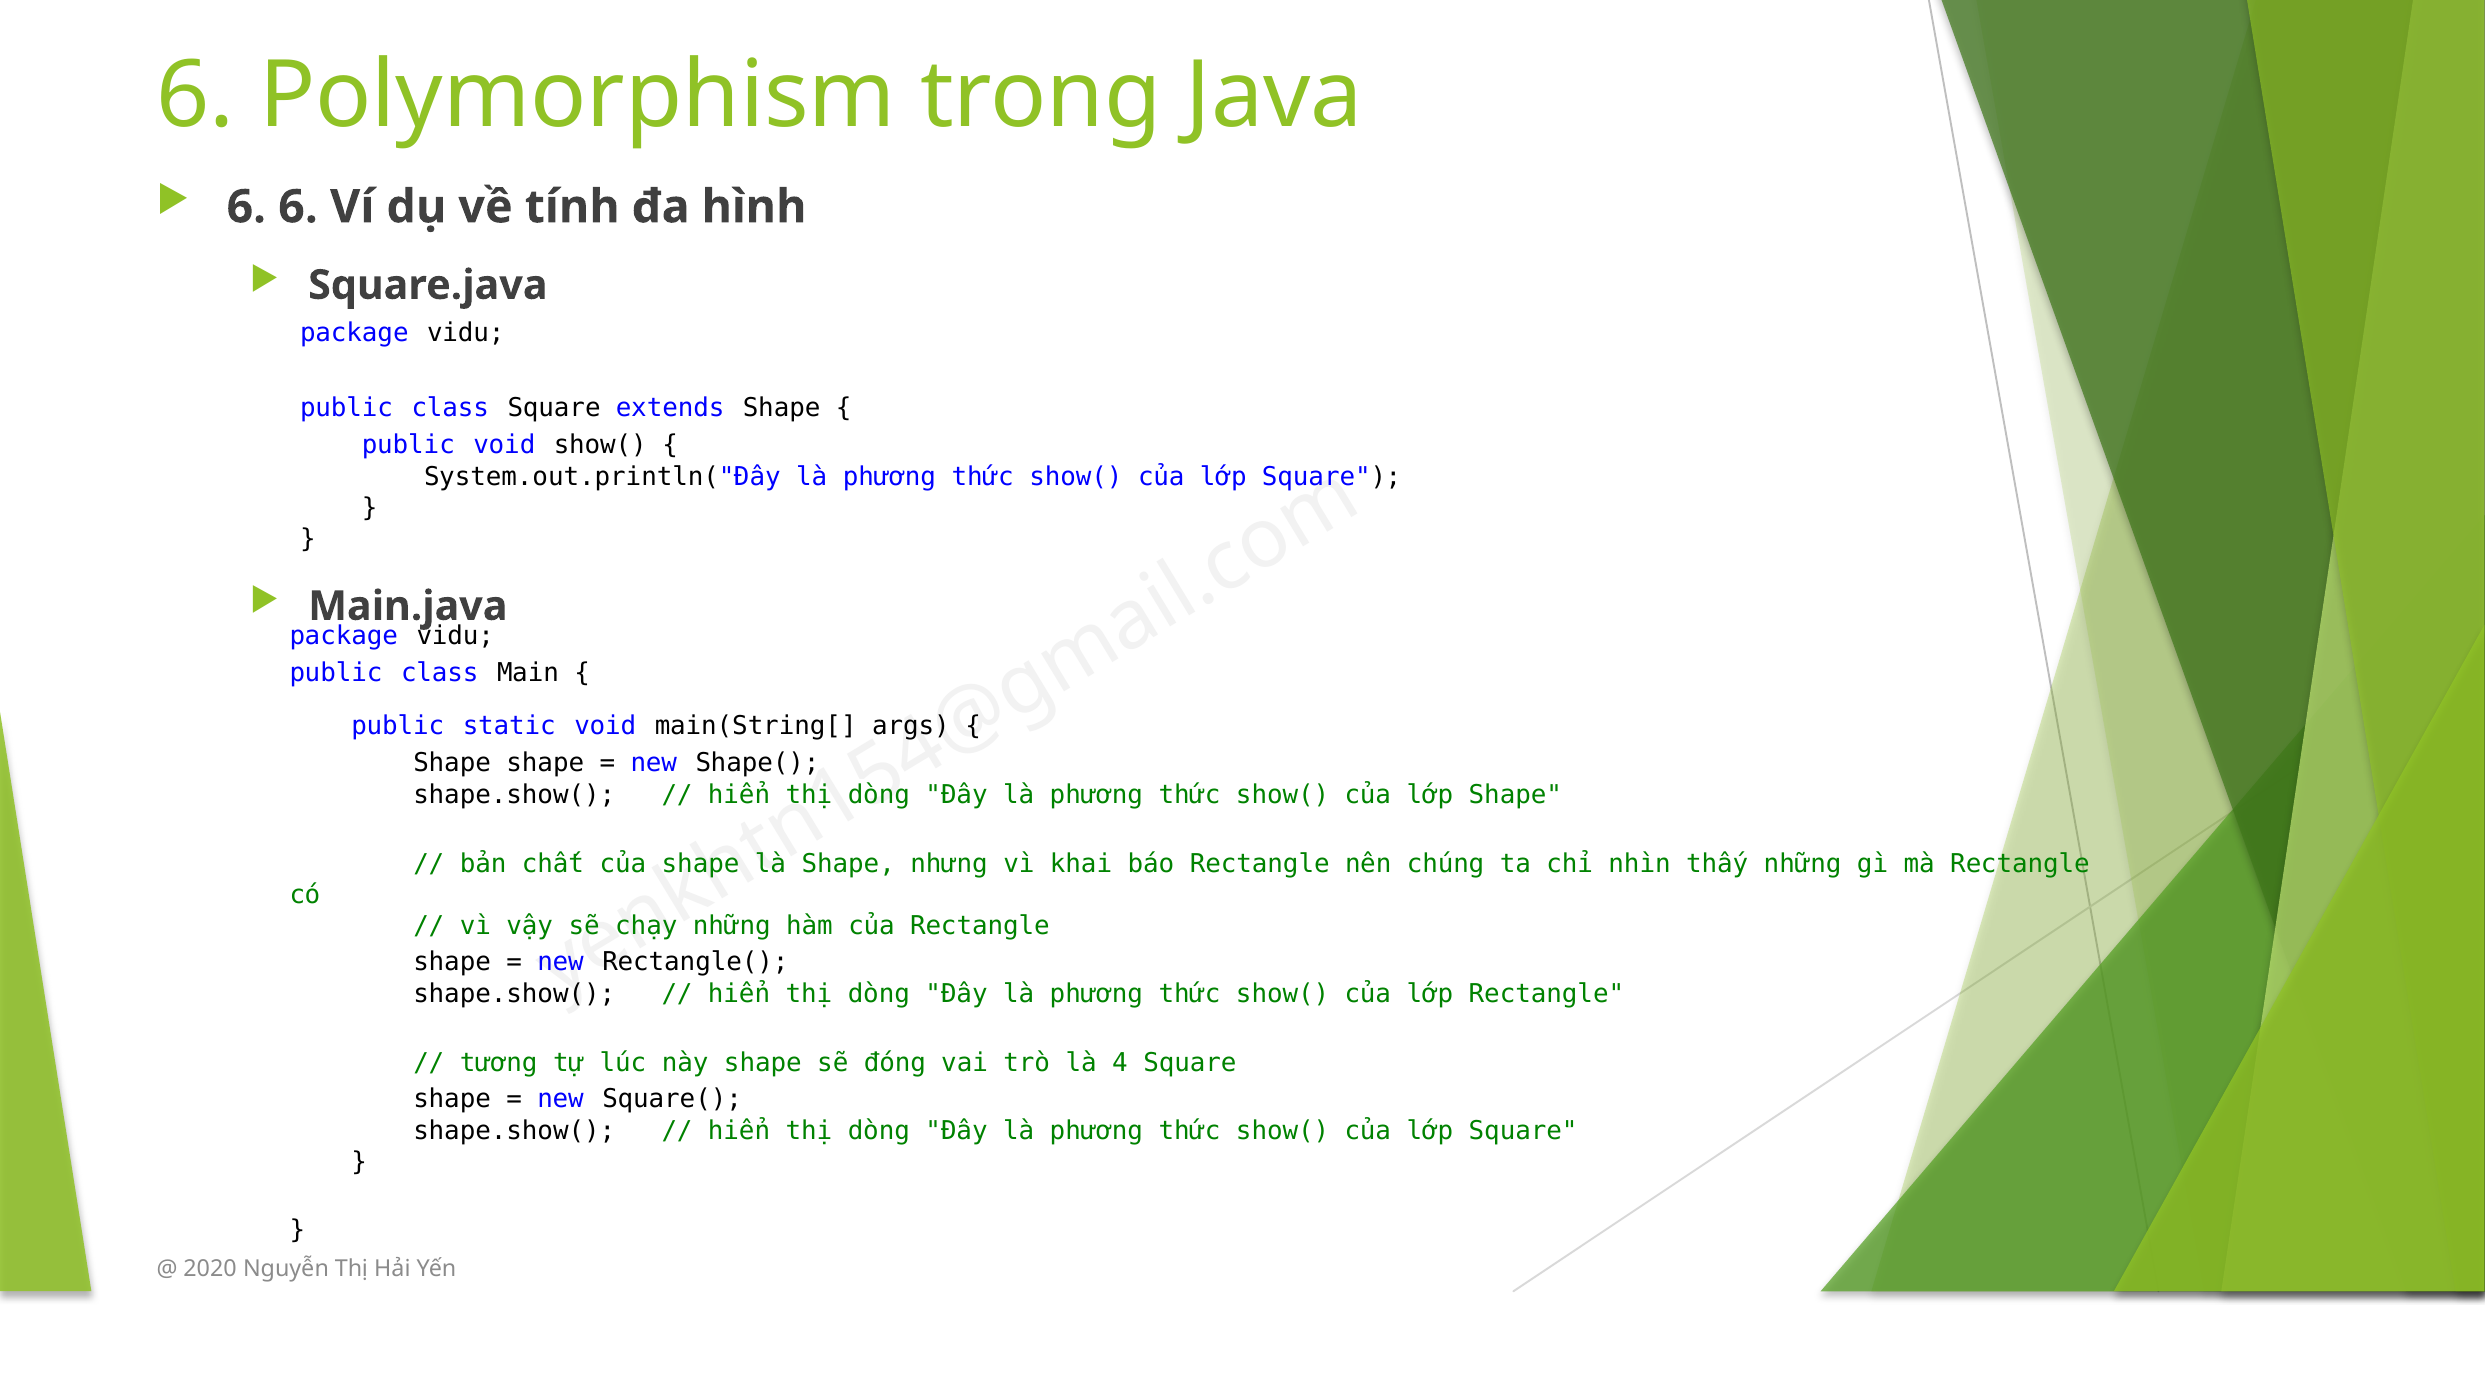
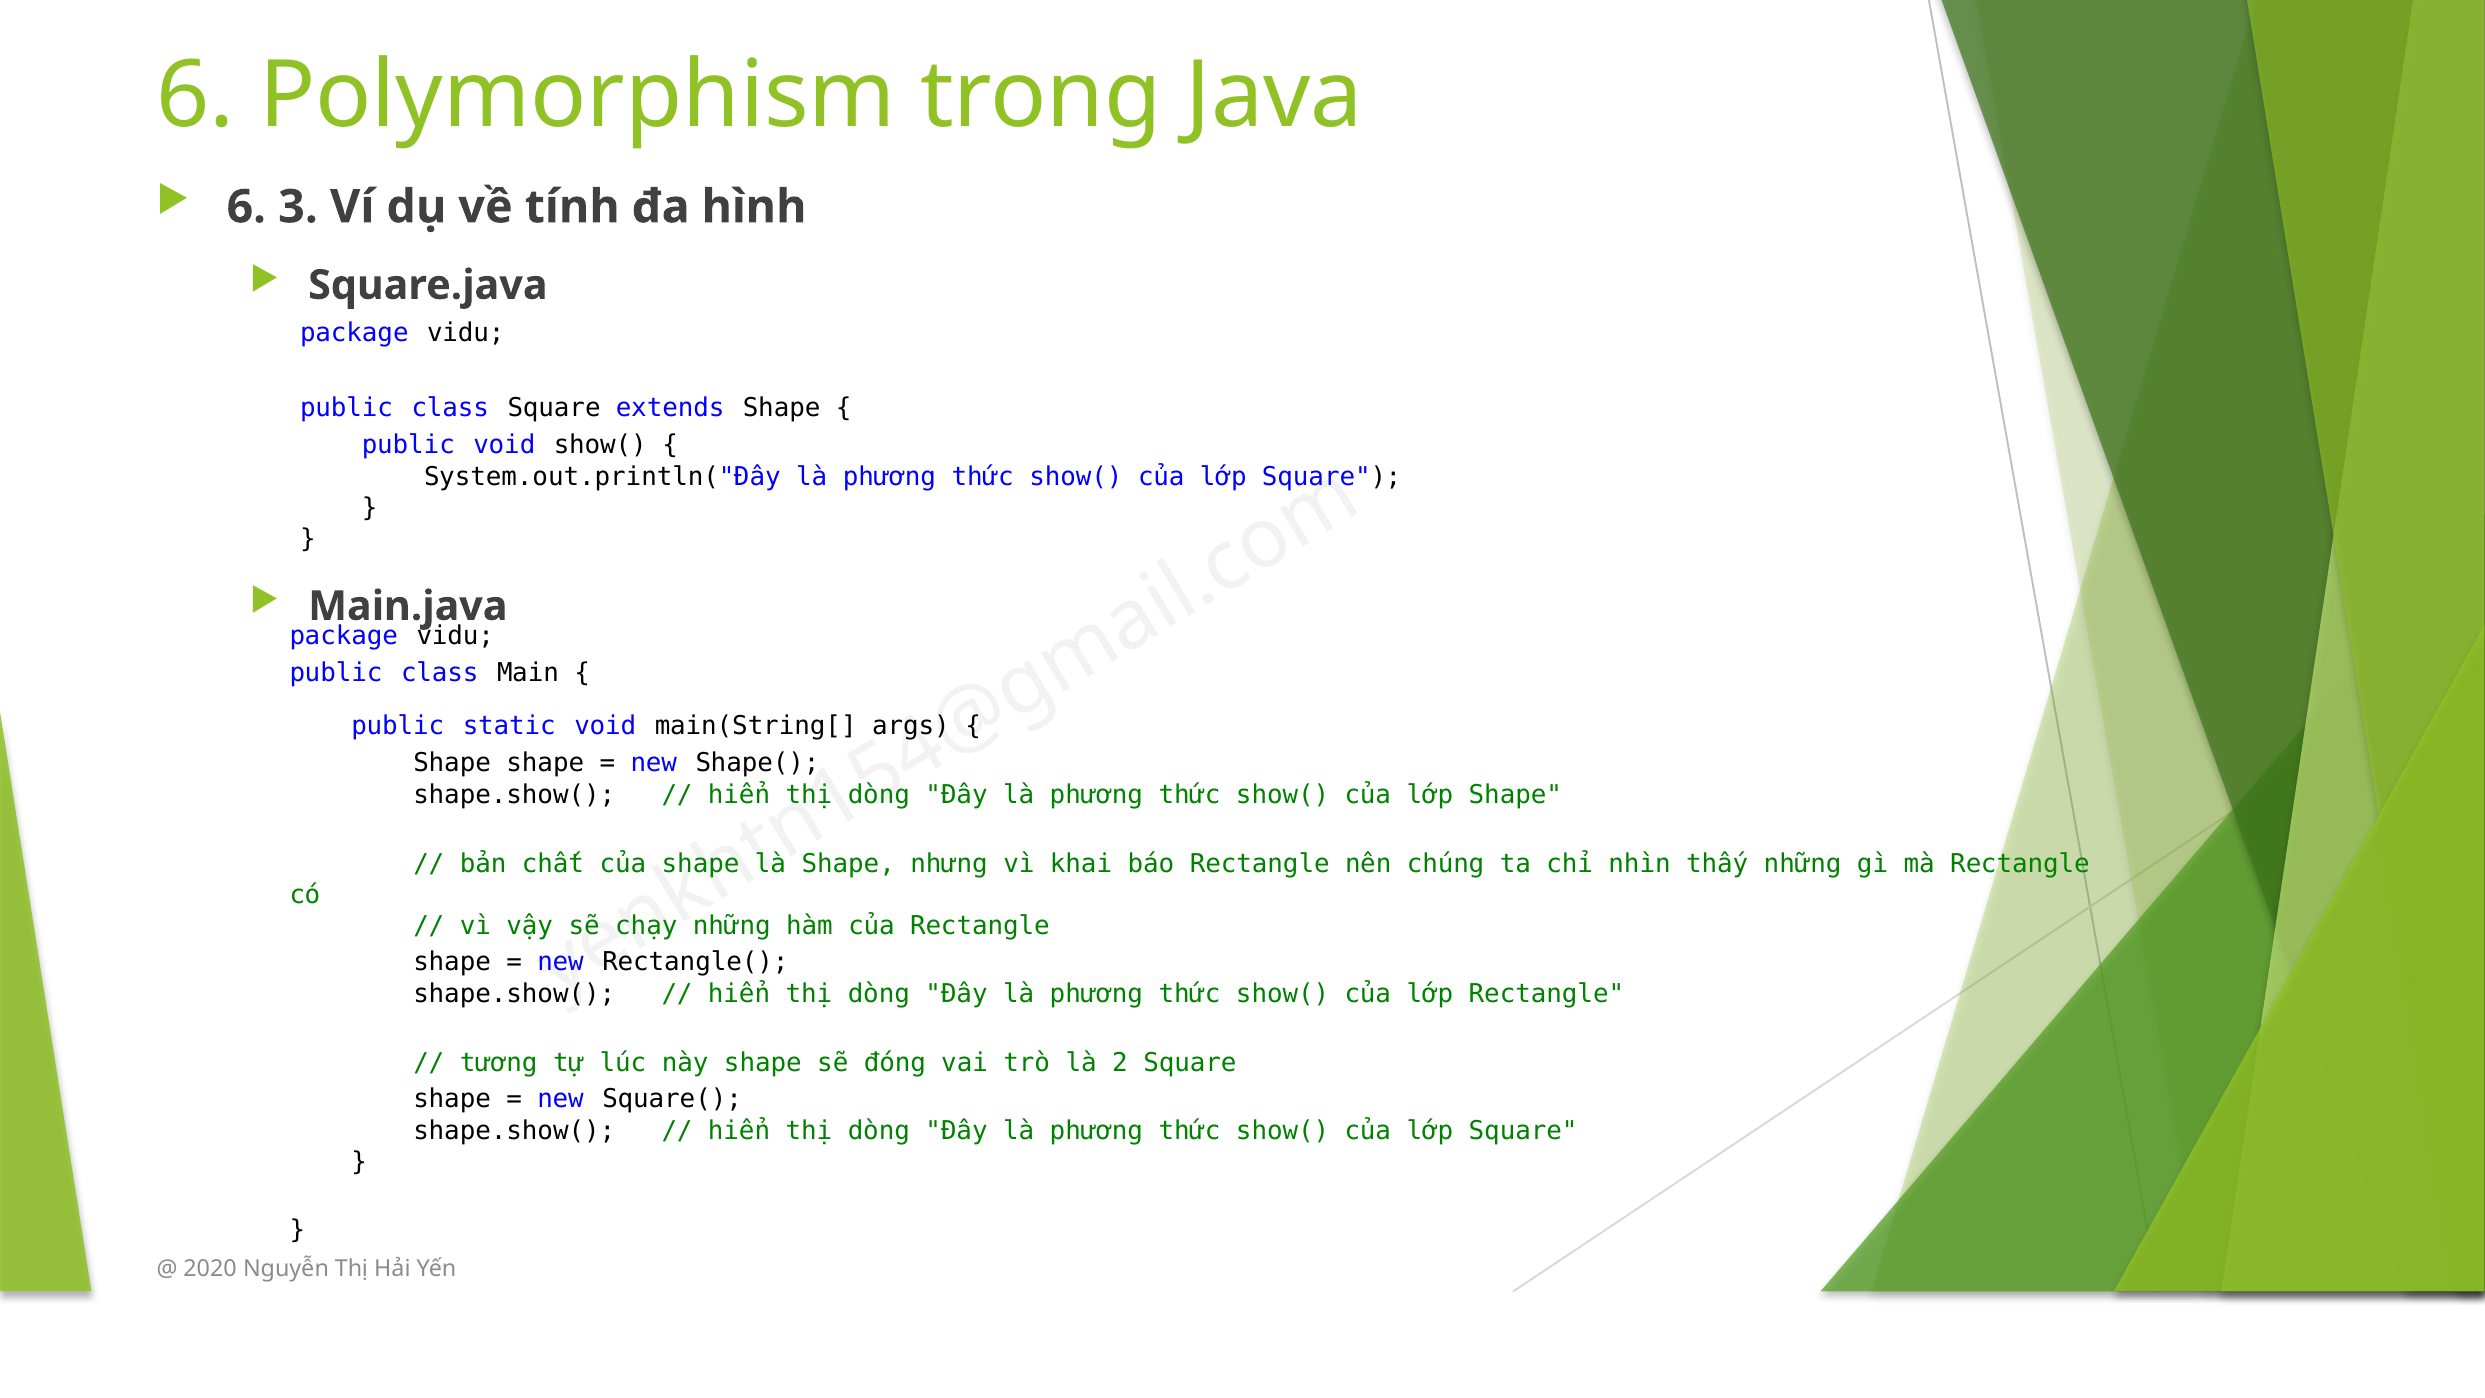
6 6: 6 -> 3 (298, 207)
là 4: 4 -> 2 (1120, 1062)
